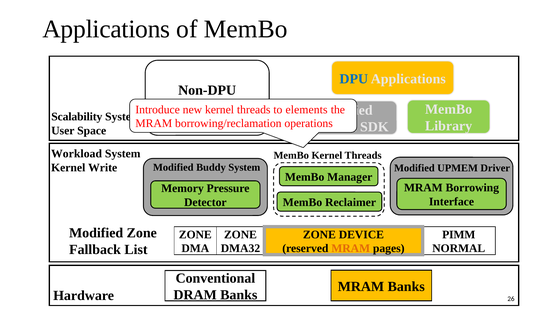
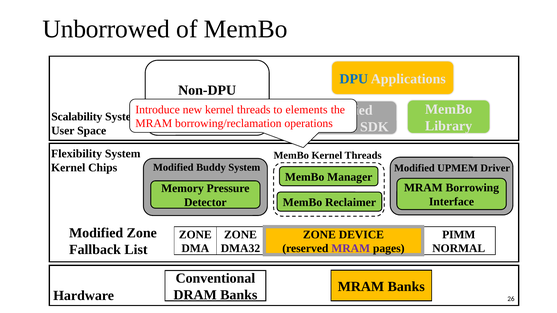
Applications: Applications -> Unborrowed (106, 29)
Workload: Workload -> Flexibility (77, 154)
Write: Write -> Chips (103, 168)
MRAM colour: orange -> purple (351, 249)
